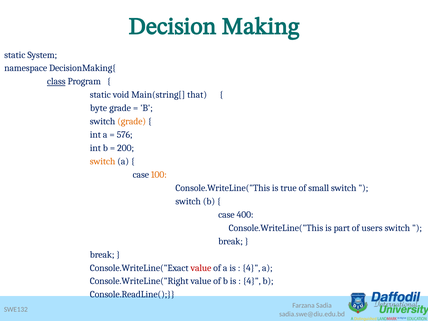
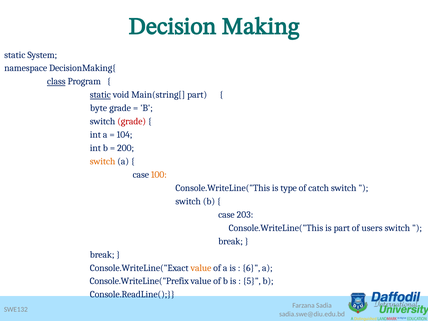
static underline: none -> present (100, 95)
Main(string[ that: that -> part (197, 95)
grade colour: orange -> red (132, 121)
576: 576 -> 104 (125, 135)
true: true -> type (289, 188)
small: small -> catch (319, 188)
400: 400 -> 203 (245, 215)
value colour: red -> orange (201, 268)
4: 4 -> 6 (251, 268)
Console.WriteLine("Right: Console.WriteLine("Right -> Console.WriteLine("Prefix (139, 281)
4: 4 -> 5 (252, 281)
